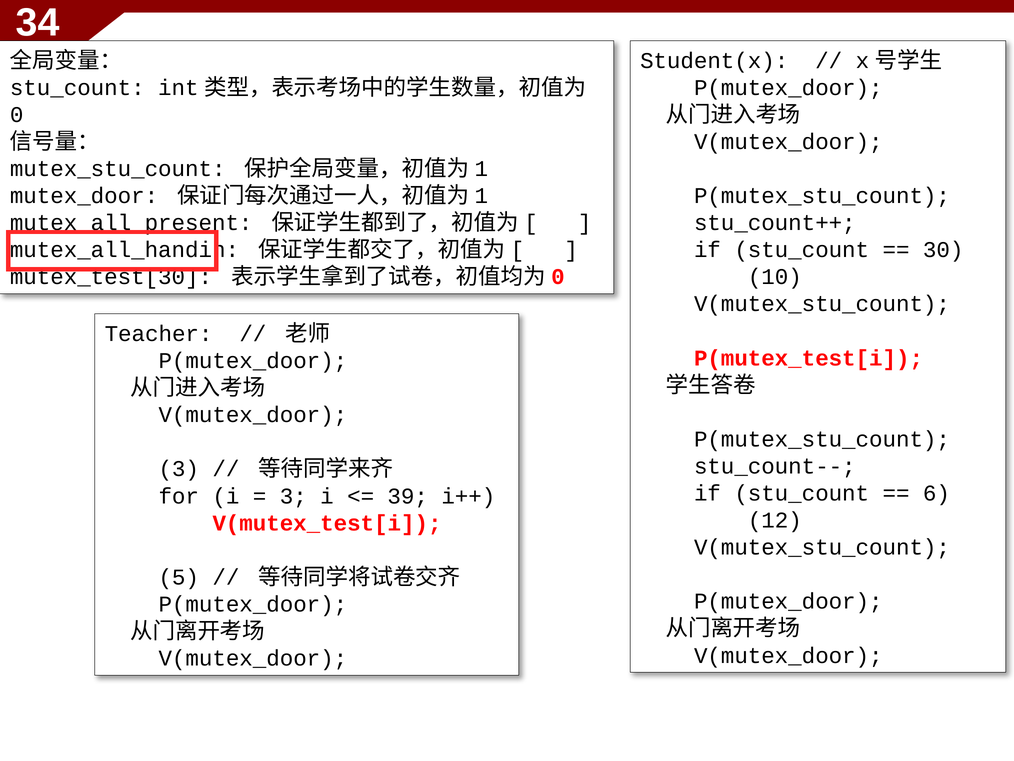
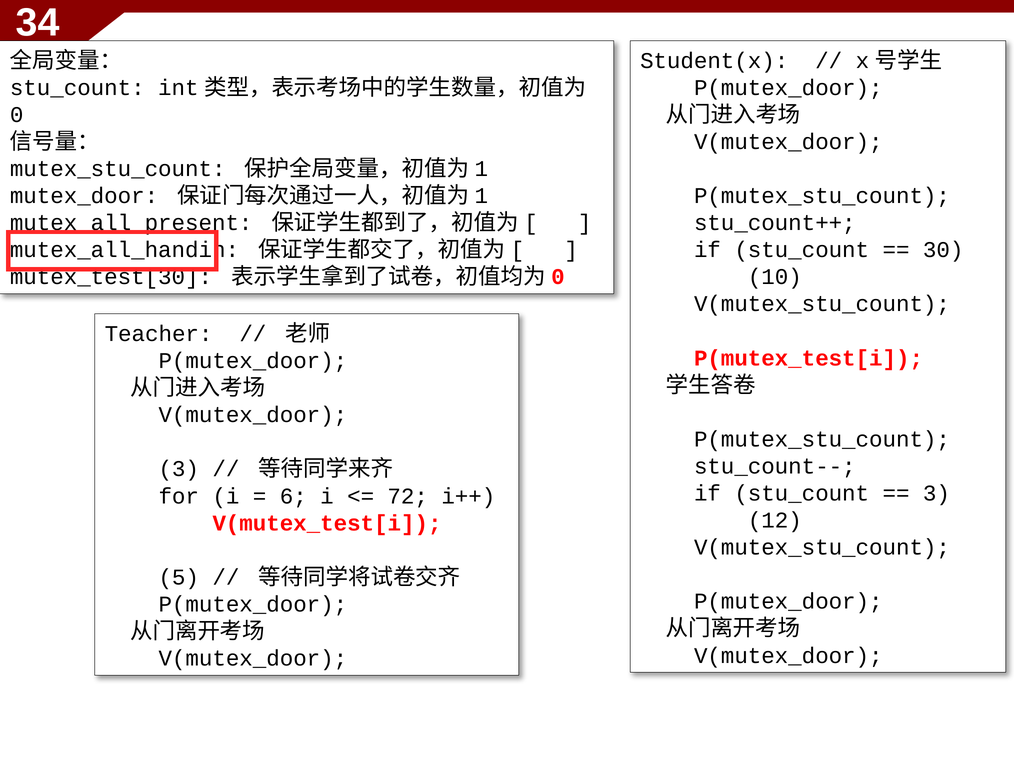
6: 6 -> 3 (936, 493)
3: 3 -> 6 (293, 496)
39: 39 -> 72 (408, 496)
